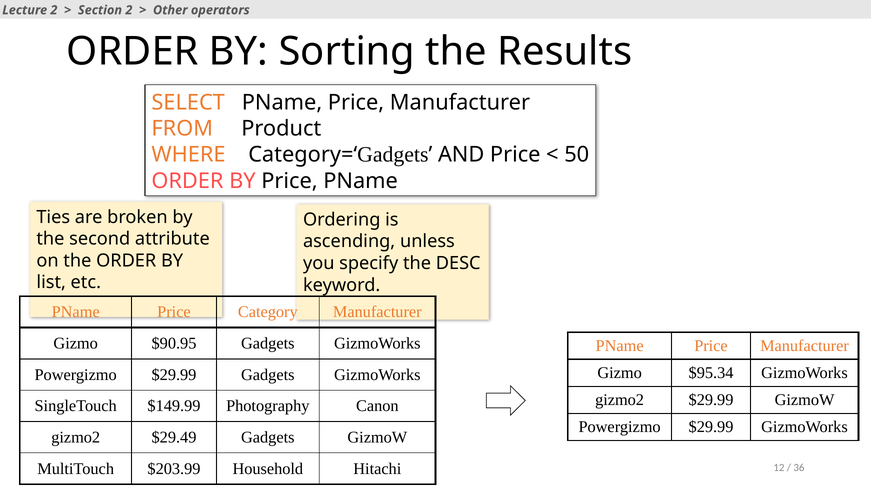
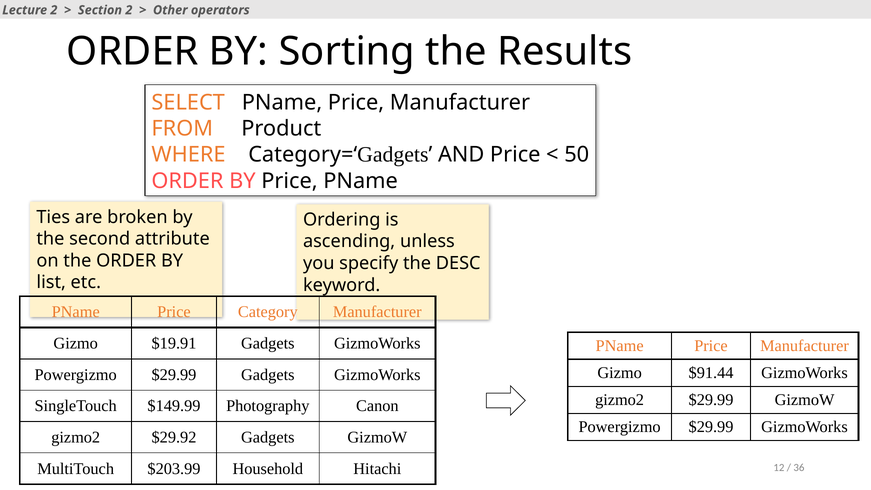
$90.95: $90.95 -> $19.91 (174, 343)
$95.34: $95.34 -> $91.44 (711, 373)
$29.49: $29.49 -> $29.92 (174, 437)
